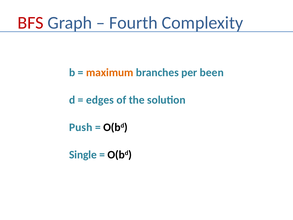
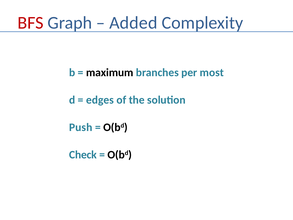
Fourth: Fourth -> Added (133, 23)
maximum colour: orange -> black (110, 73)
been: been -> most (212, 73)
Single: Single -> Check (83, 155)
